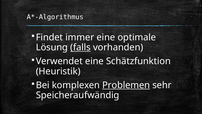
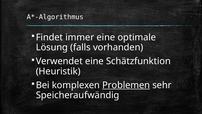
falls underline: present -> none (80, 47)
